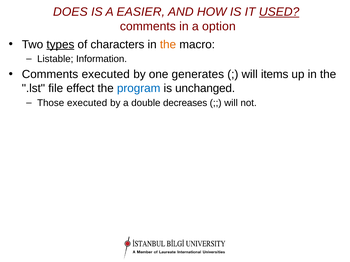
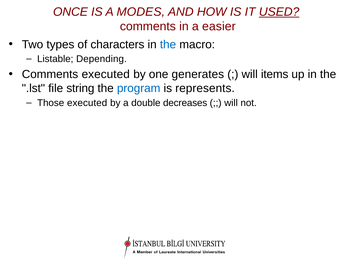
DOES: DOES -> ONCE (70, 12)
EASIER: EASIER -> MODES (141, 12)
option: option -> easier (219, 27)
types underline: present -> none (60, 45)
the colour: orange -> blue (168, 45)
Information: Information -> Depending (101, 59)
effect: effect -> string (80, 88)
unchanged: unchanged -> represents (205, 88)
